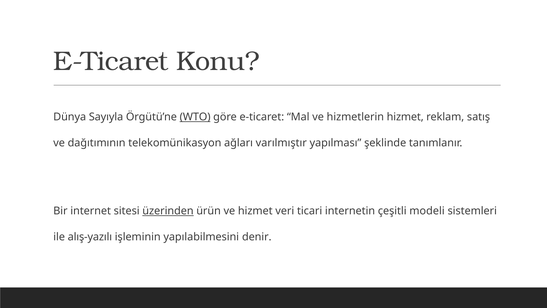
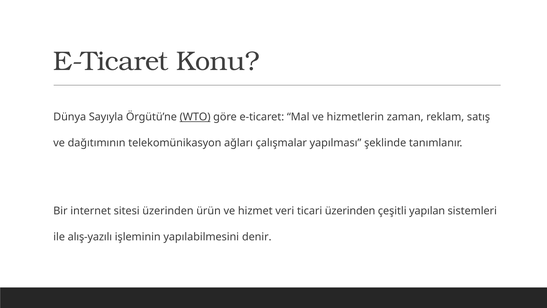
hizmetlerin hizmet: hizmet -> zaman (405, 117)
varılmıştır: varılmıştır -> çalışmalar (281, 143)
üzerinden underline: present -> none (168, 211)
ticari internetin: internetin -> üzerinden (350, 211)
modeli: modeli -> yapılan (427, 211)
